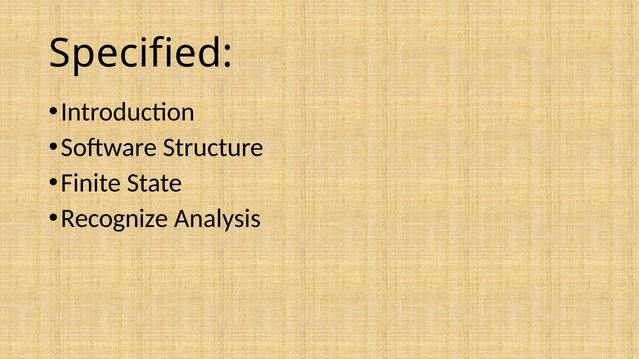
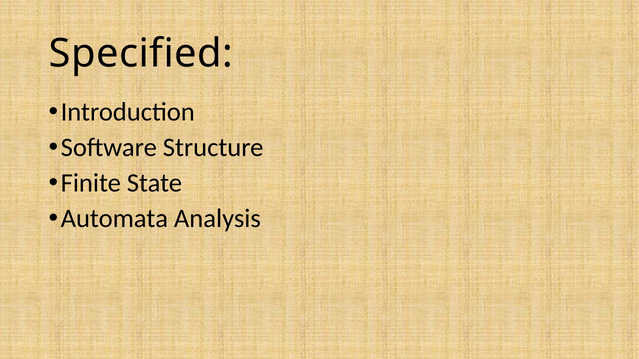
Recognize: Recognize -> Automata (114, 219)
